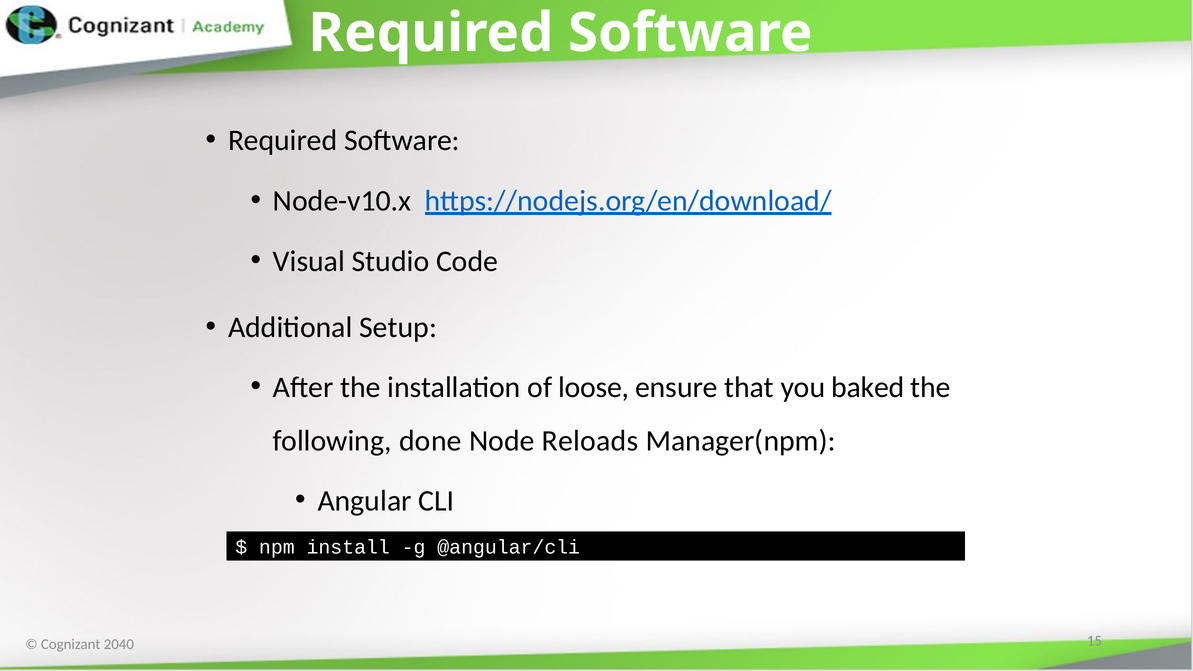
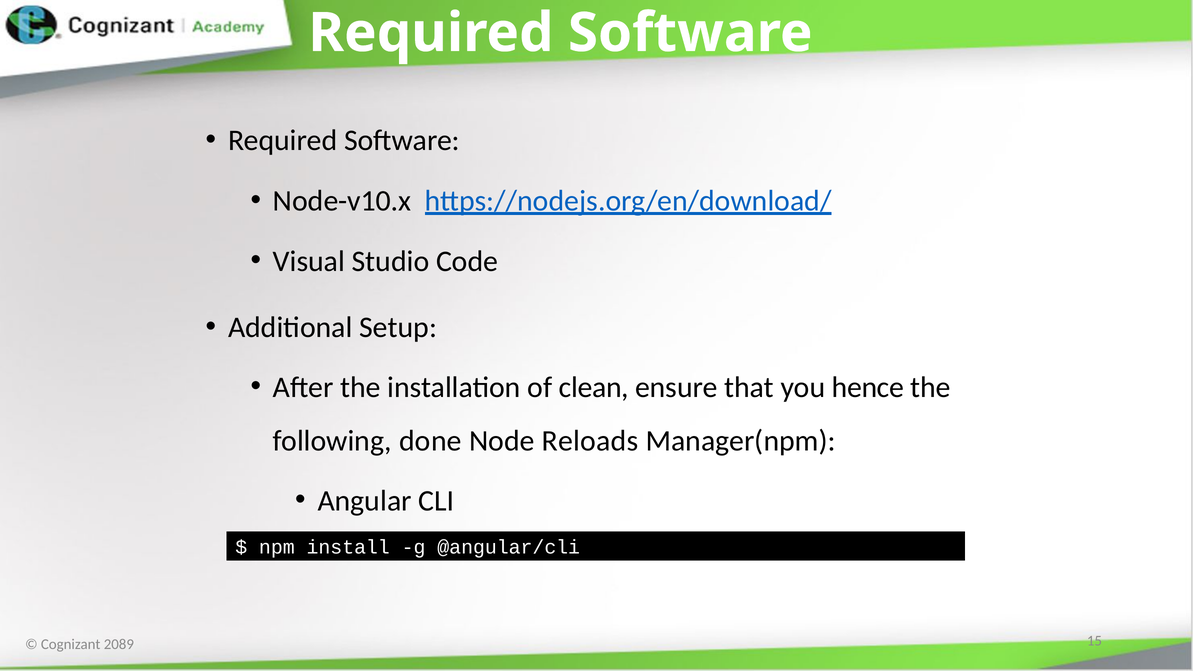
loose: loose -> clean (594, 387)
baked: baked -> hence (868, 387)
2040: 2040 -> 2089 (119, 644)
